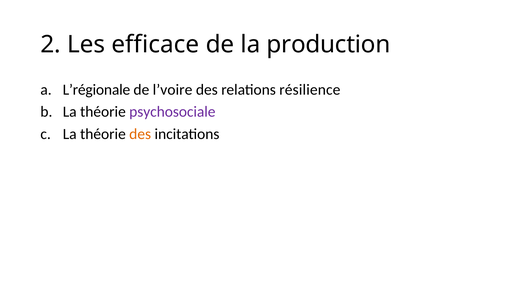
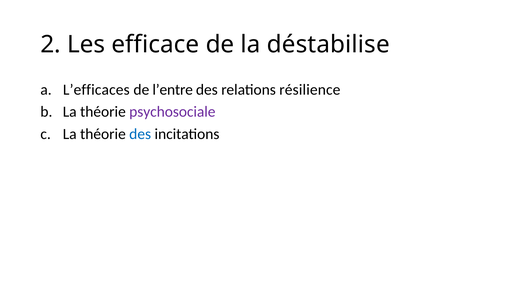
production: production -> déstabilise (328, 45)
L’régionale: L’régionale -> L’efficaces (96, 90)
l’voire: l’voire -> l’entre (173, 90)
des colour: orange -> blue (140, 134)
